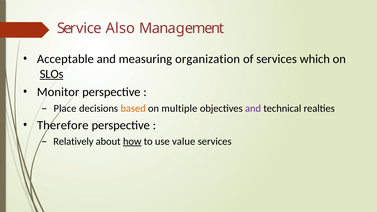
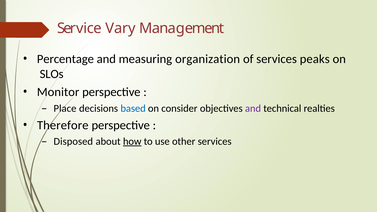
Also: Also -> Vary (120, 28)
Acceptable: Acceptable -> Percentage (65, 59)
which: which -> peaks (315, 59)
SLOs underline: present -> none (52, 74)
based colour: orange -> blue (133, 108)
multiple: multiple -> consider (179, 108)
Relatively: Relatively -> Disposed (73, 141)
value: value -> other (184, 141)
